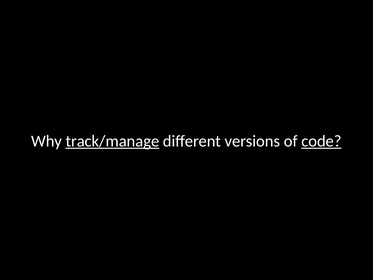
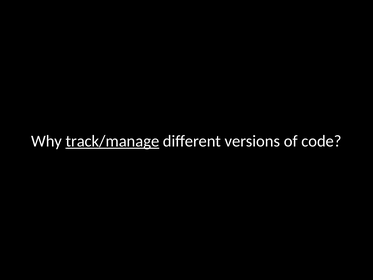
code underline: present -> none (321, 141)
